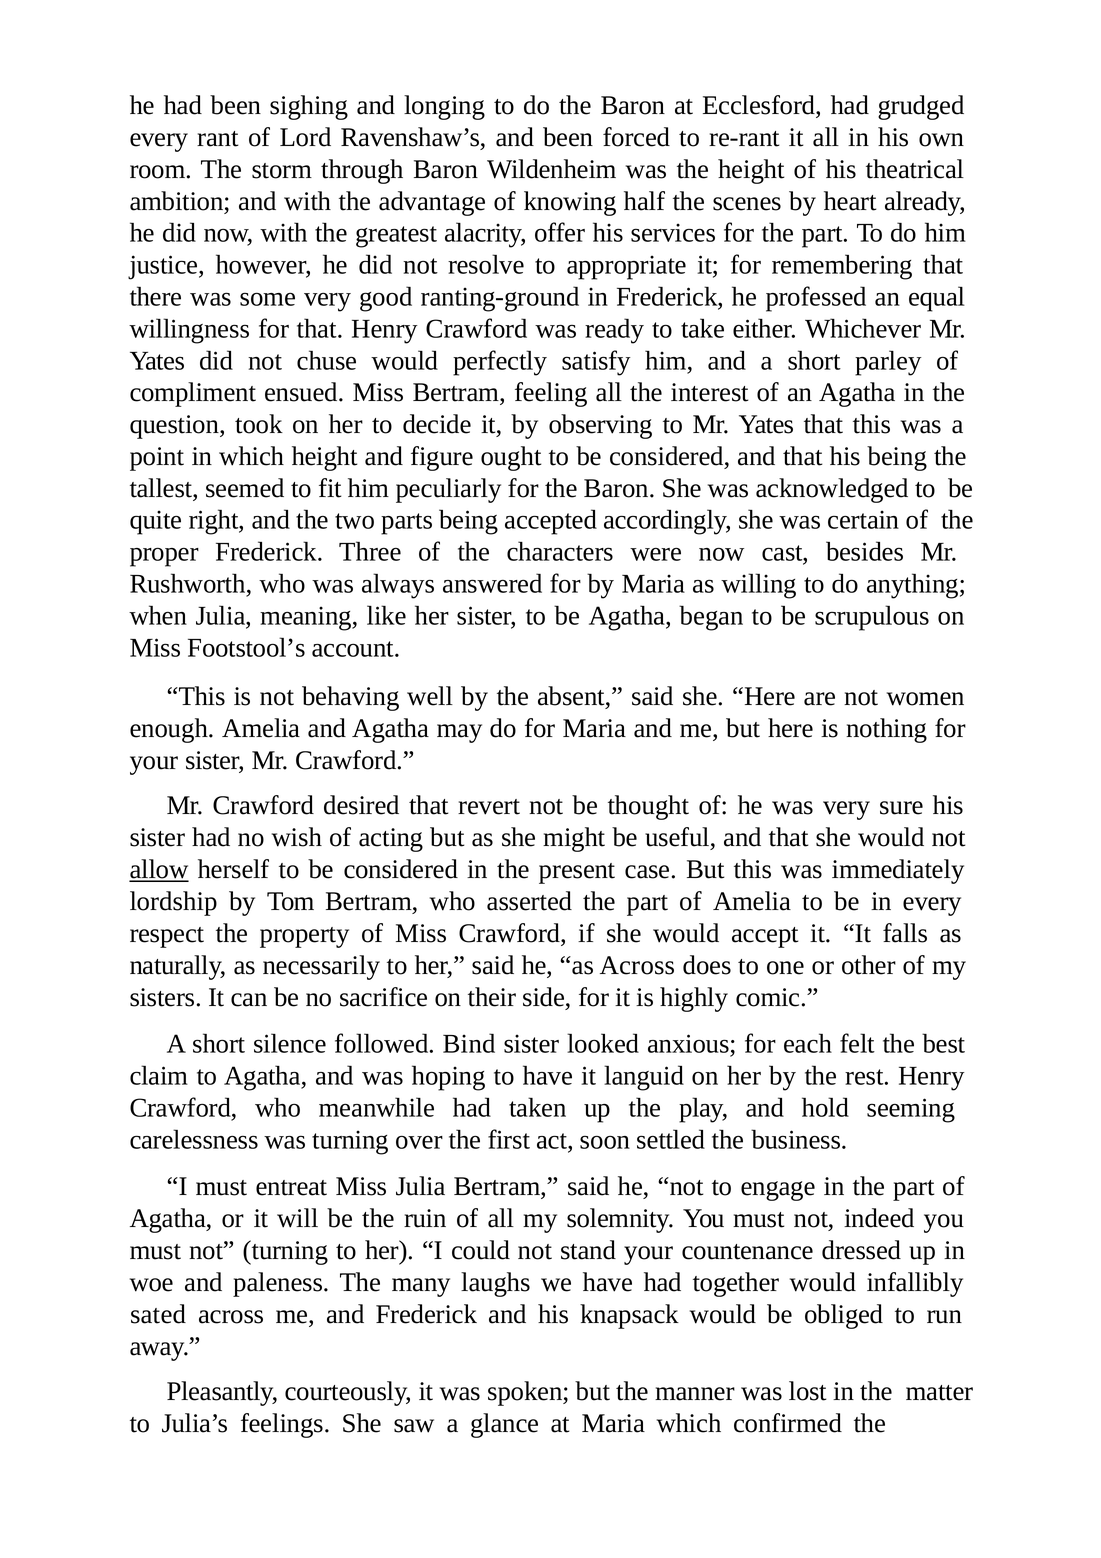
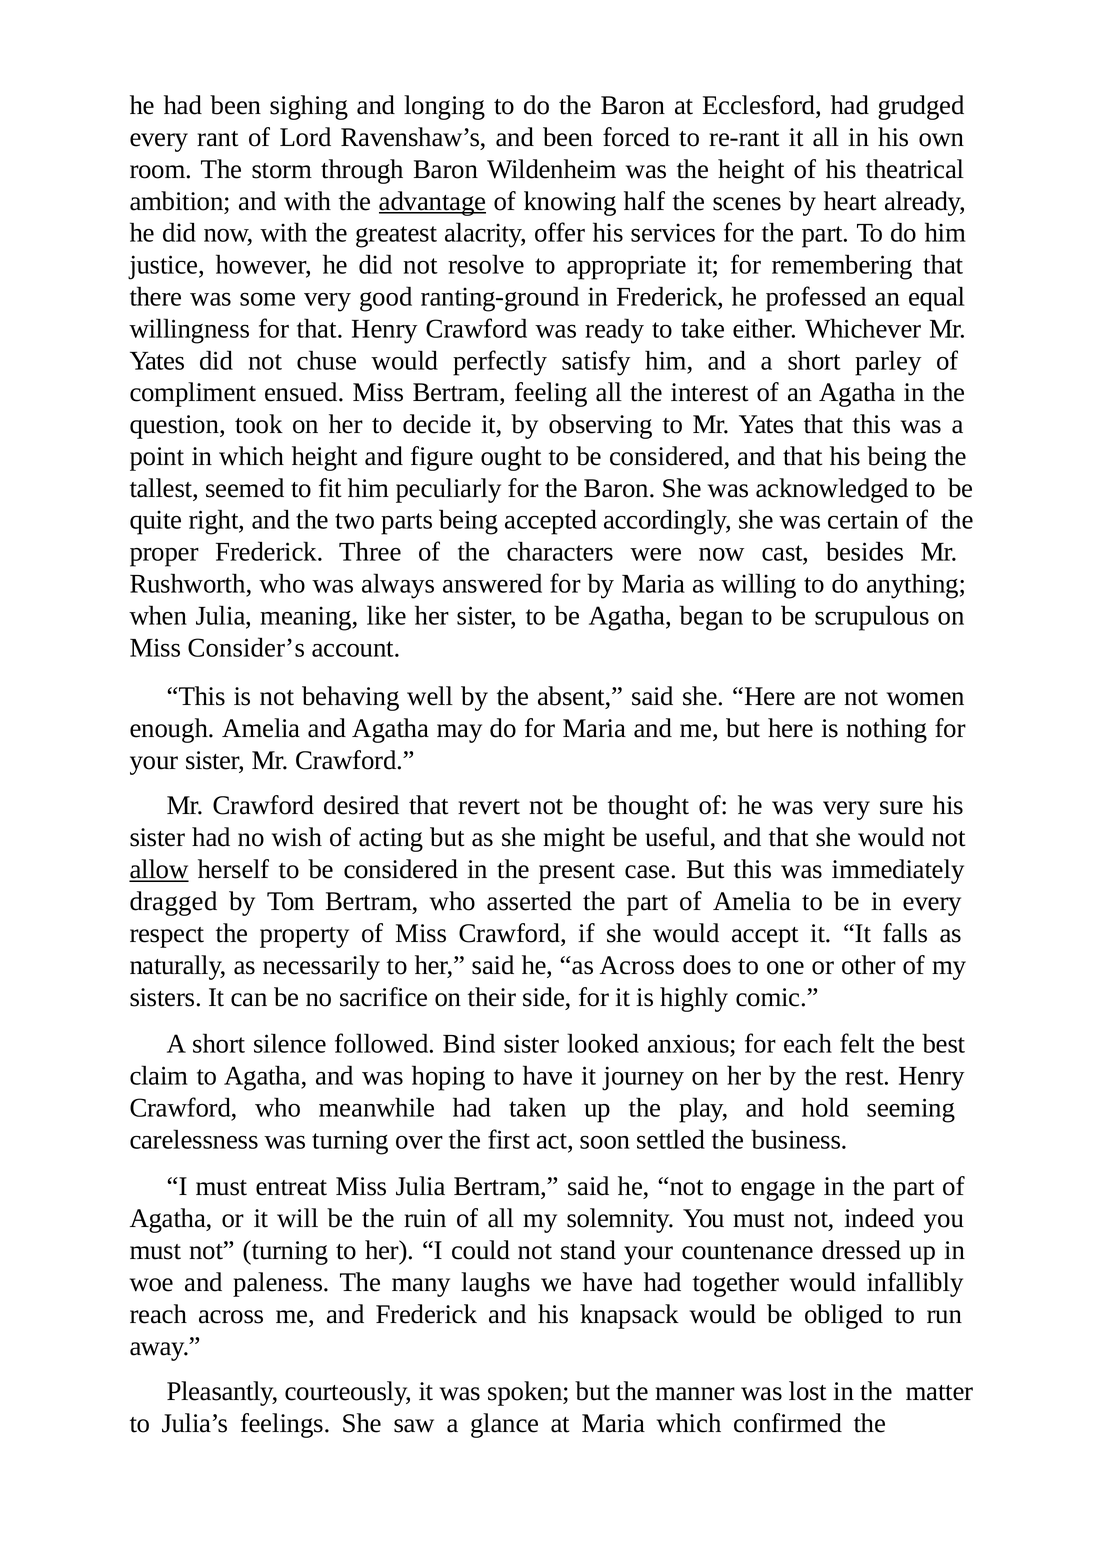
advantage underline: none -> present (433, 201)
Footstool’s: Footstool’s -> Consider’s (246, 648)
lordship: lordship -> dragged (173, 902)
languid: languid -> journey (644, 1076)
sated: sated -> reach (158, 1315)
